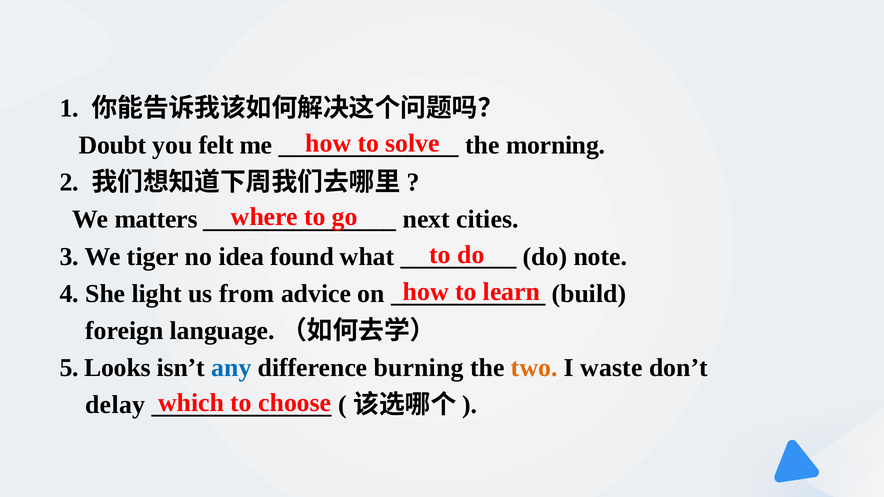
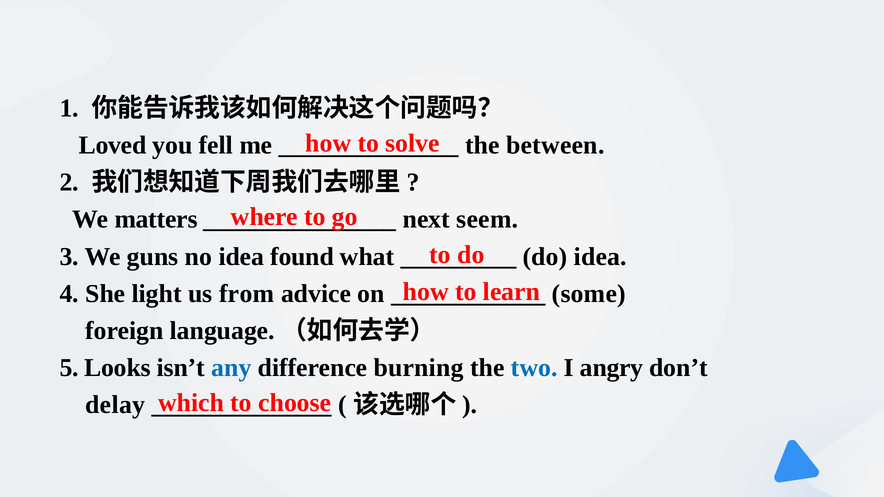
Doubt: Doubt -> Loved (113, 145)
felt: felt -> fell (216, 145)
morning: morning -> between (555, 145)
cities: cities -> seem (487, 220)
tiger: tiger -> guns (153, 257)
do note: note -> idea (600, 257)
build: build -> some (589, 294)
two colour: orange -> blue (534, 368)
waste: waste -> angry (612, 368)
